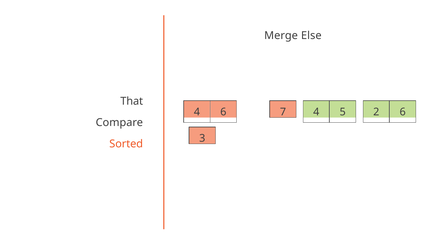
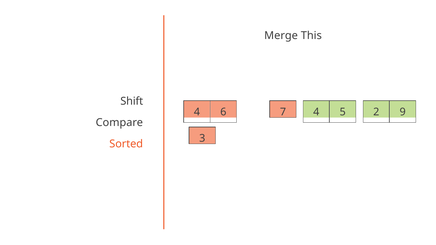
Else: Else -> This (311, 36)
That: That -> Shift (132, 101)
5 6: 6 -> 9 (403, 112)
